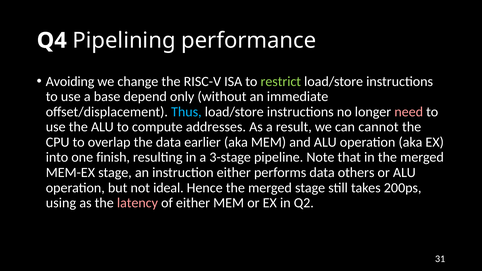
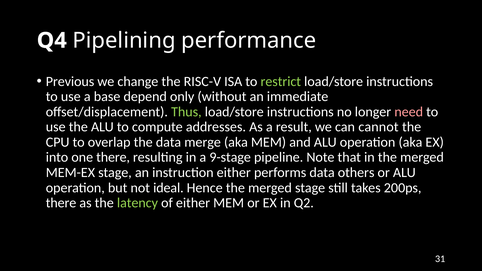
Avoiding: Avoiding -> Previous (70, 81)
Thus colour: light blue -> light green (186, 112)
earlier: earlier -> merge (203, 142)
one finish: finish -> there (113, 157)
3-stage: 3-stage -> 9-stage (230, 157)
using: using -> there (61, 203)
latency colour: pink -> light green (137, 203)
